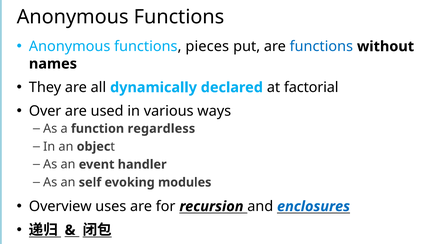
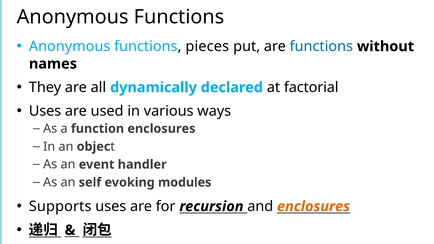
Over: Over -> Uses (45, 111)
function regardless: regardless -> enclosures (161, 129)
Overview: Overview -> Supports (60, 207)
enclosures colour: blue -> orange (314, 207)
